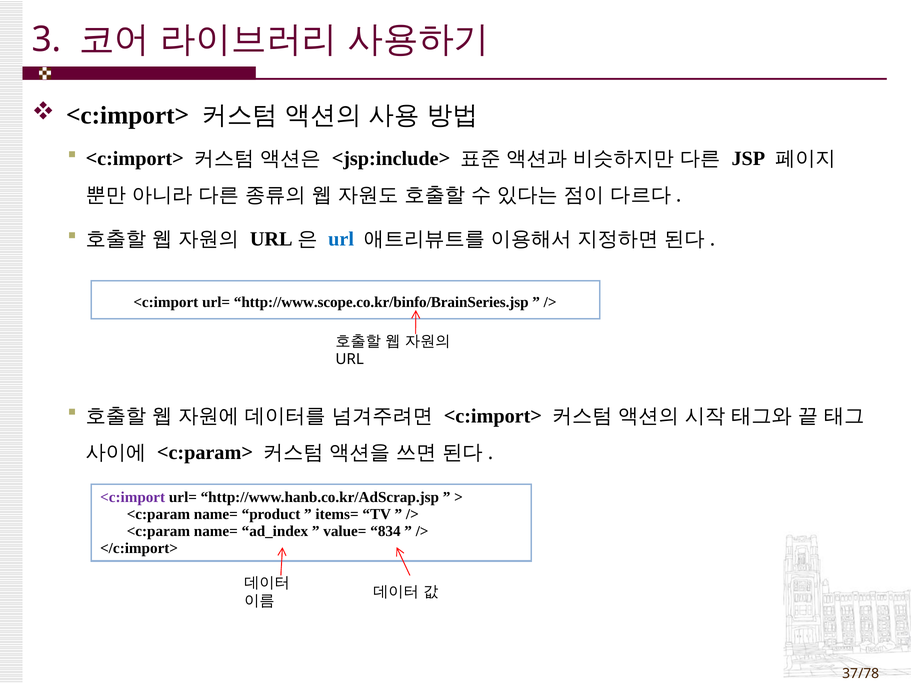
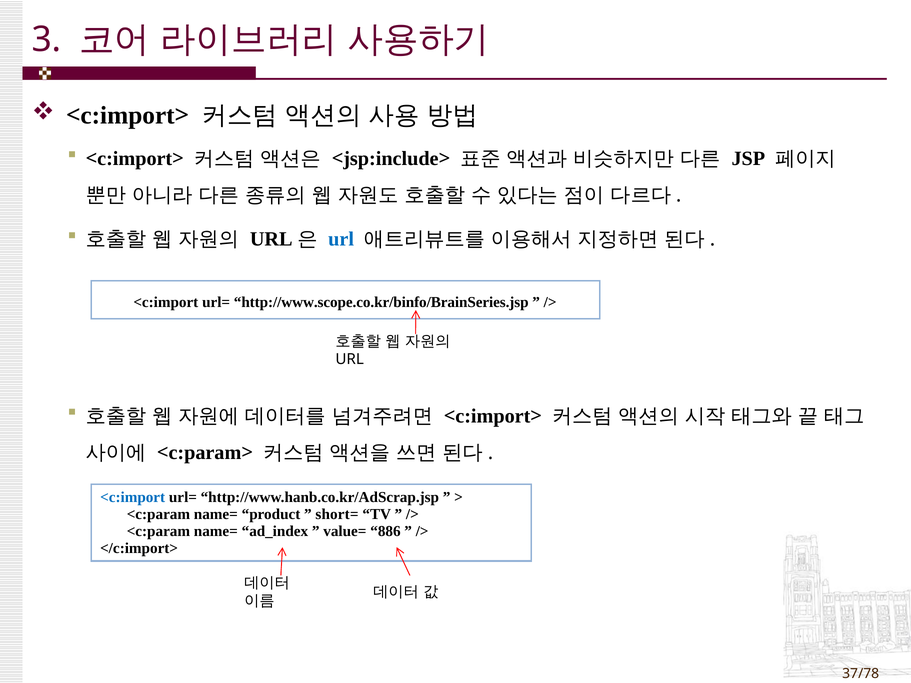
<c:import colour: purple -> blue (133, 498)
items=: items= -> short= (337, 515)
834: 834 -> 886 (385, 531)
